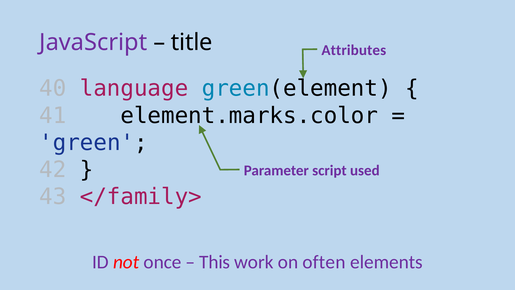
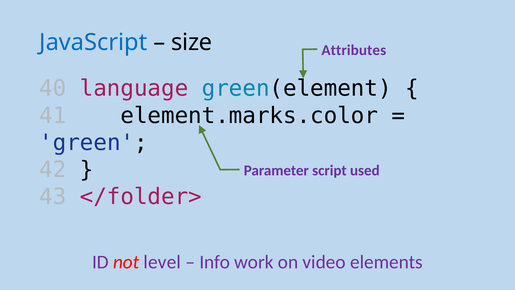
JavaScript colour: purple -> blue (93, 42)
title: title -> size (192, 42)
</family>: </family> -> </folder> (141, 197)
once: once -> level (162, 262)
This: This -> Info (215, 262)
often: often -> video (324, 262)
